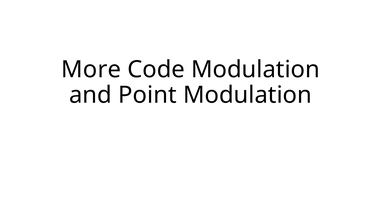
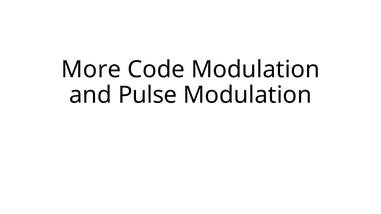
Point: Point -> Pulse (148, 95)
